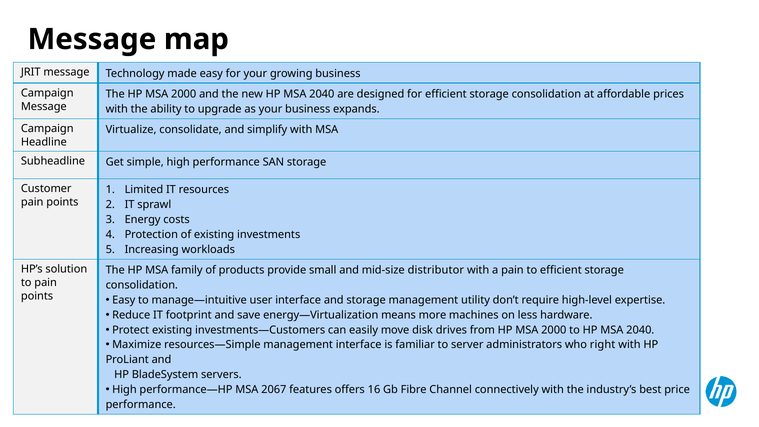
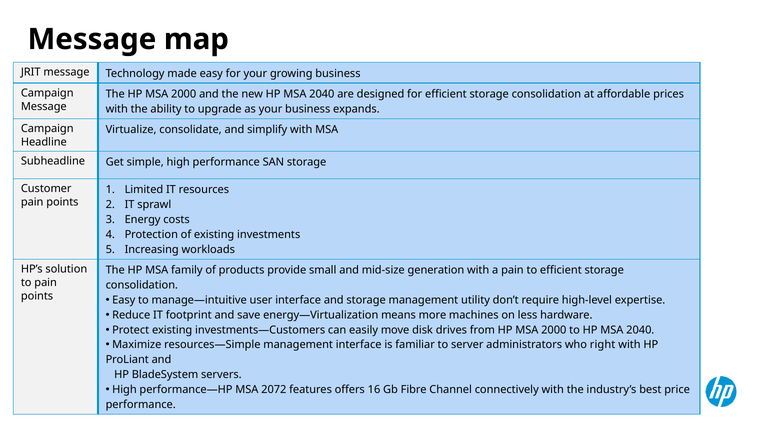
distributor: distributor -> generation (436, 270)
2067: 2067 -> 2072 (274, 390)
